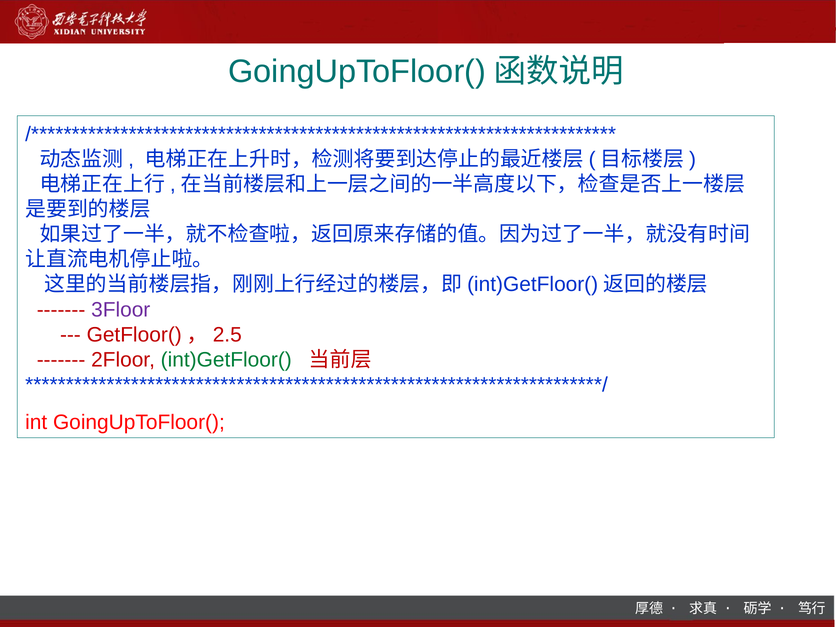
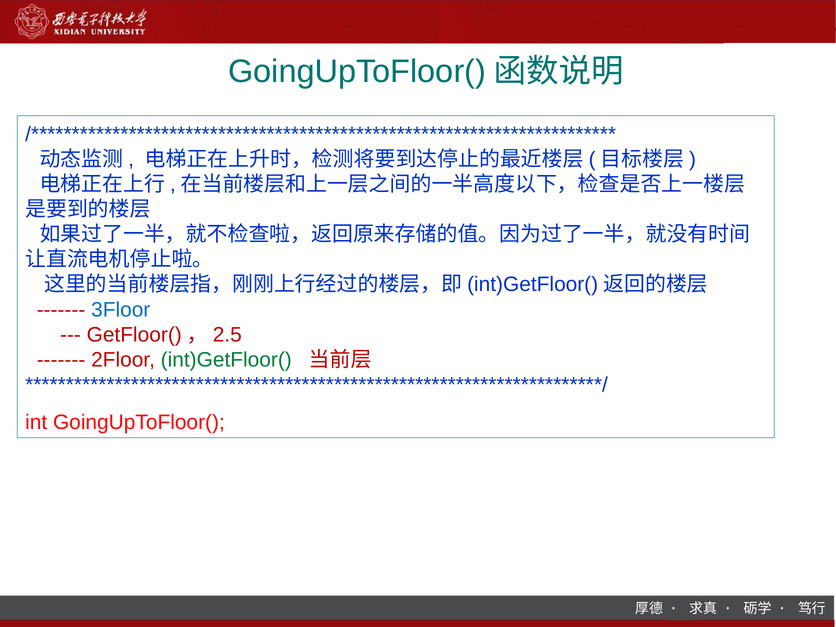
3Floor colour: purple -> blue (121, 310)
